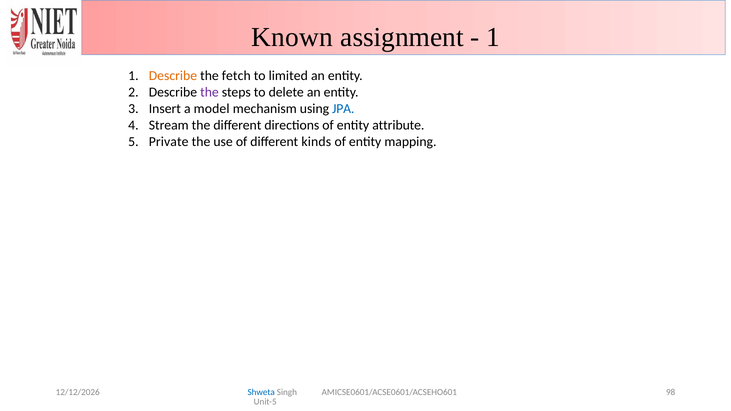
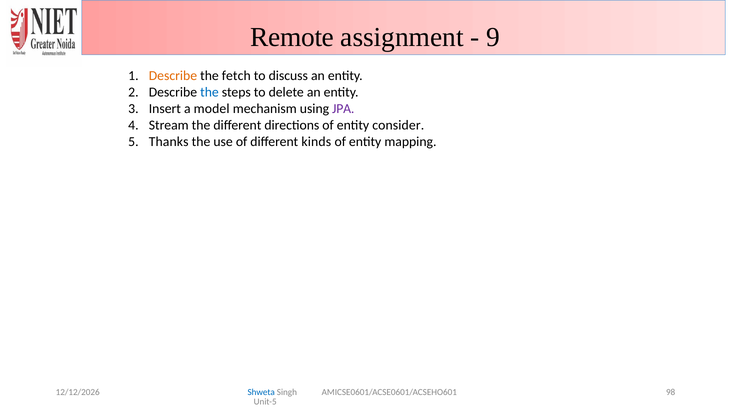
Known: Known -> Remote (292, 37)
1: 1 -> 9 (493, 37)
limited: limited -> discuss (288, 76)
the colour: purple -> blue (209, 92)
JPA colour: blue -> purple (343, 109)
attribute: attribute -> consider (398, 125)
Private: Private -> Thanks (169, 142)
